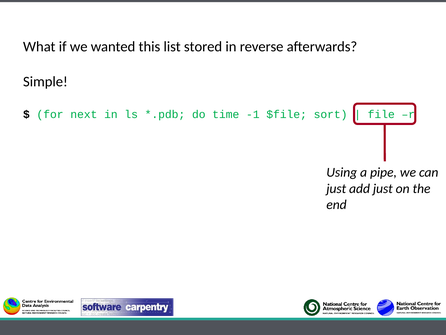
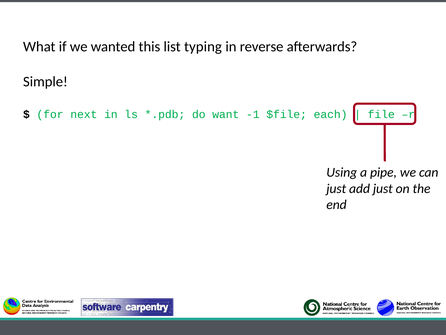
stored: stored -> typing (203, 46)
time: time -> want (226, 114)
sort: sort -> each (331, 114)
